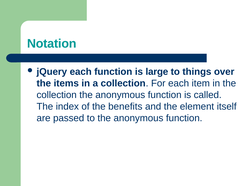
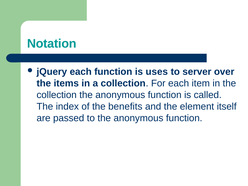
large: large -> uses (157, 72)
things: things -> server (197, 72)
